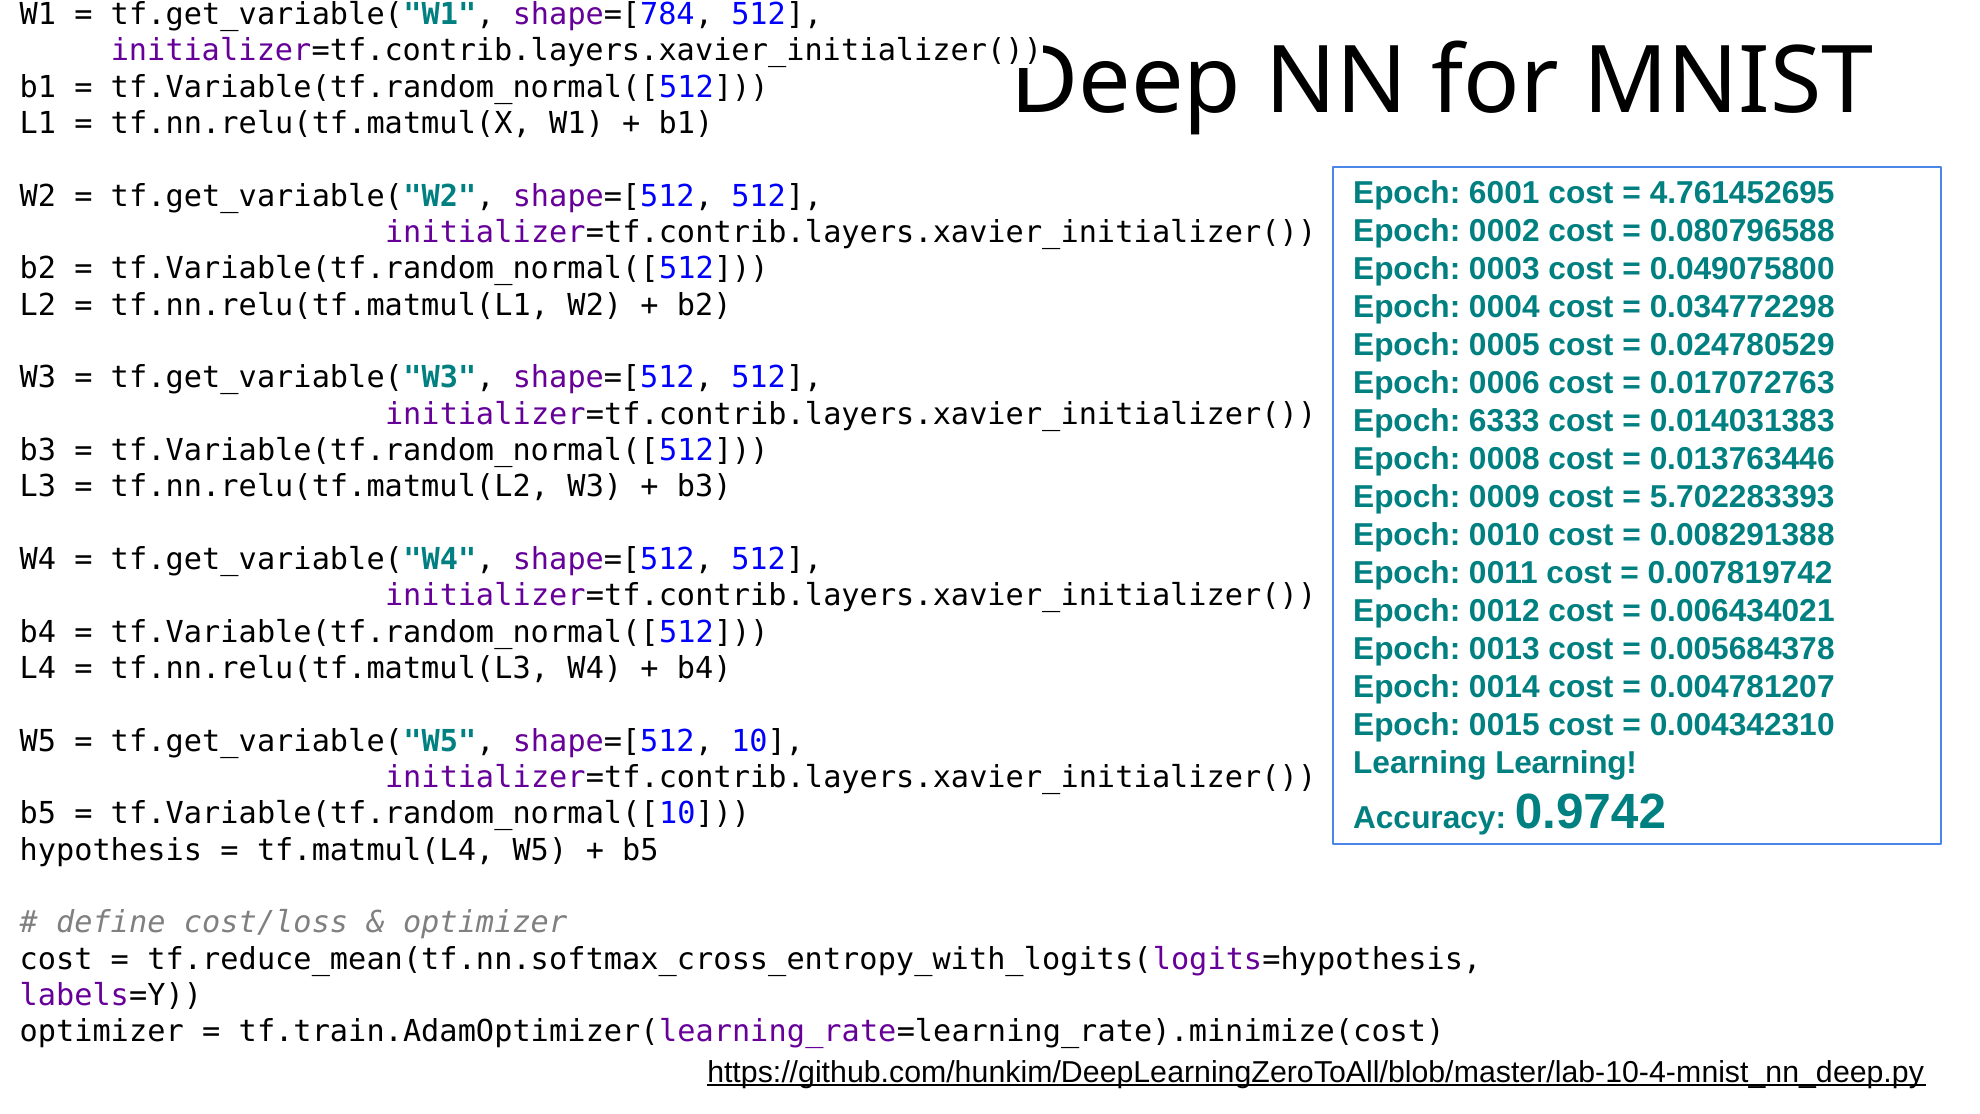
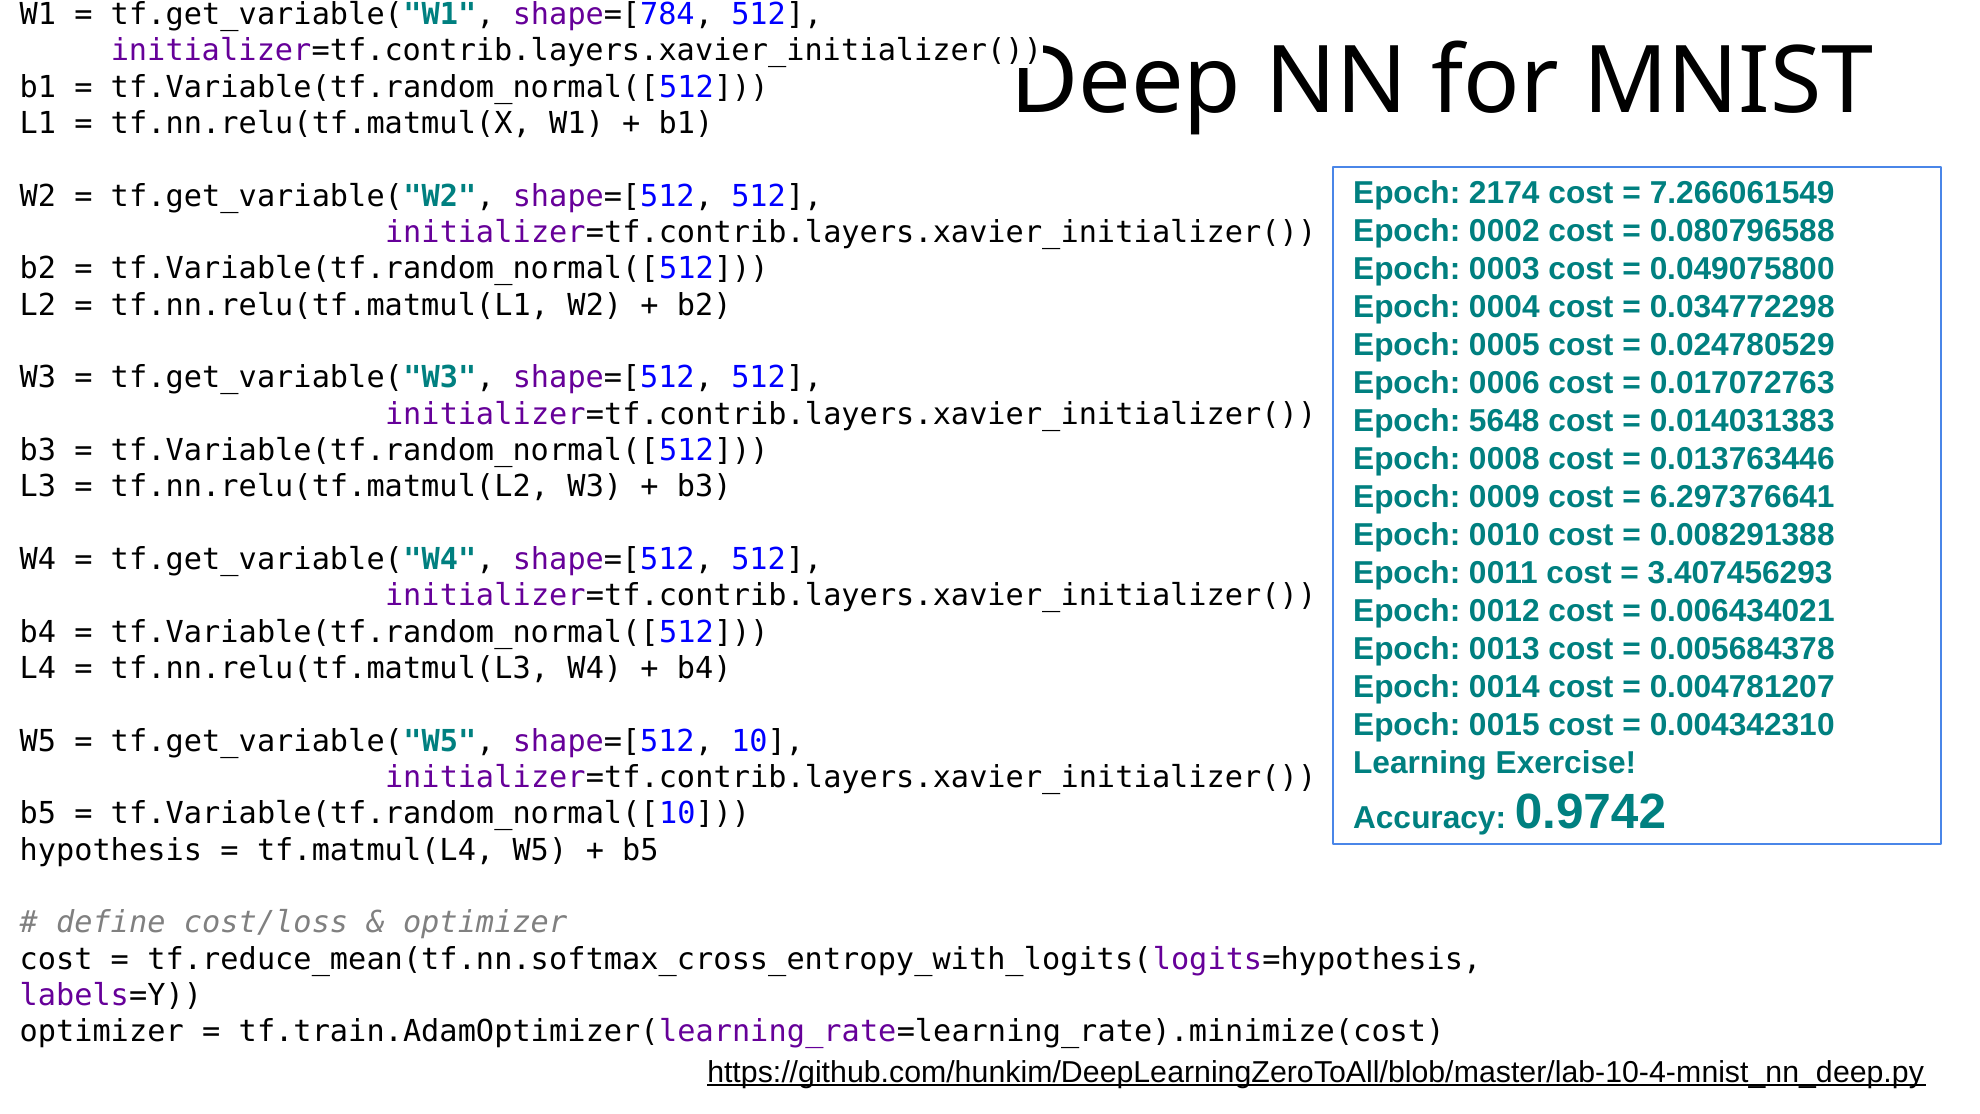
6001: 6001 -> 2174 (1504, 193)
4.761452695: 4.761452695 -> 7.266061549 (1742, 193)
6333: 6333 -> 5648 (1504, 421)
5.702283393: 5.702283393 -> 6.297376641 (1742, 497)
0.007819742: 0.007819742 -> 3.407456293 (1740, 573)
Learning Learning: Learning -> Exercise (1566, 762)
